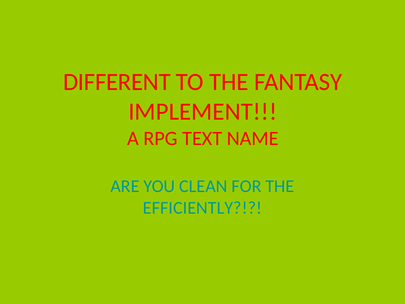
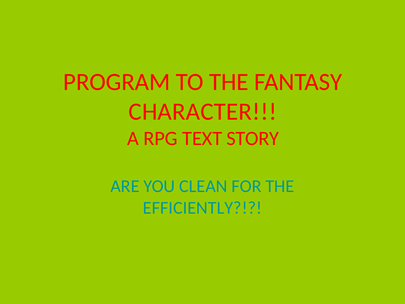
DIFFERENT: DIFFERENT -> PROGRAM (117, 82)
IMPLEMENT: IMPLEMENT -> CHARACTER (203, 112)
NAME: NAME -> STORY (253, 138)
